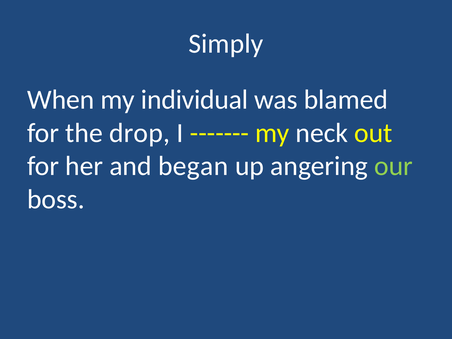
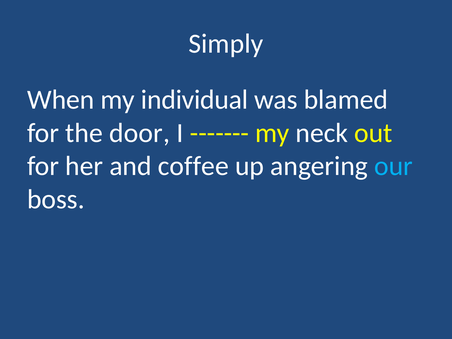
drop: drop -> door (140, 133)
began: began -> coffee (193, 166)
our colour: light green -> light blue (394, 166)
